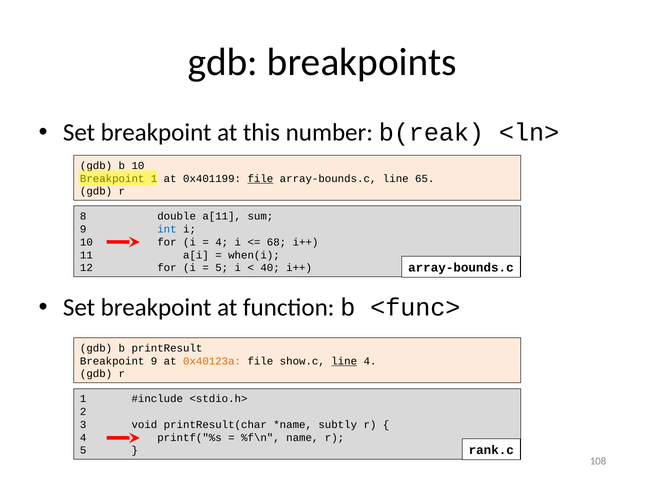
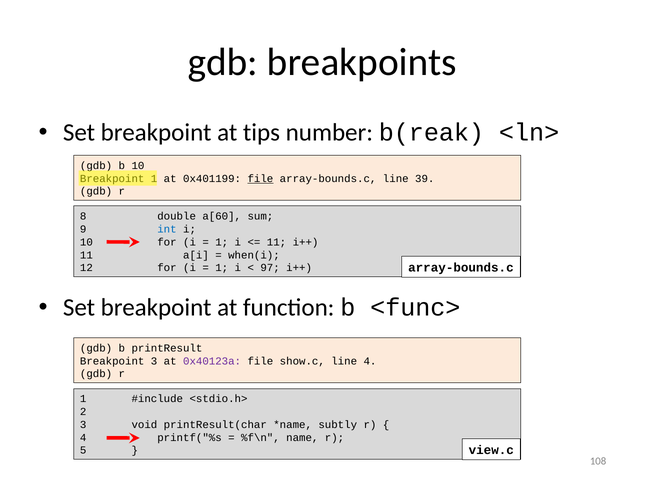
this: this -> tips (262, 133)
65: 65 -> 39 (425, 179)
a[11: a[11 -> a[60 (222, 217)
4: 4 -> 1 (222, 242)
68: 68 -> 11 (277, 242)
5: 5 -> 1 (222, 268)
40: 40 -> 97 (270, 268)
Breakpoint 9: 9 -> 3 (154, 362)
0x40123a colour: orange -> purple (212, 362)
line underline: present -> none (344, 362)
rank.c: rank.c -> view.c (491, 451)
